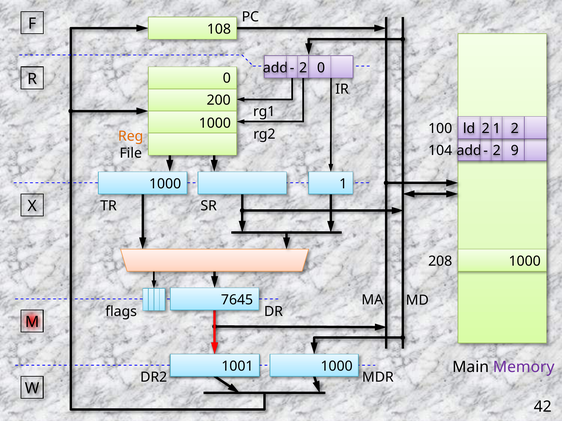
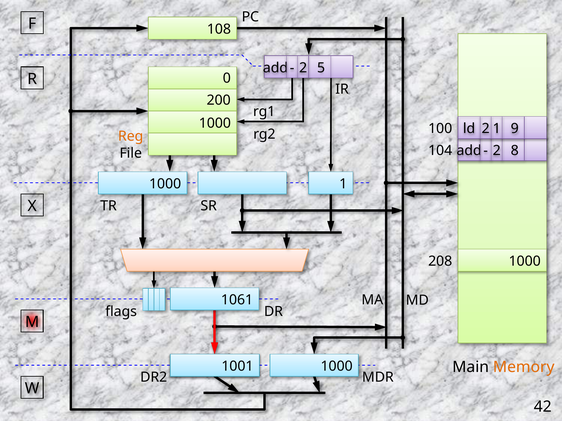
0: 0 -> 5 (321, 68)
2: 2 -> 9 (515, 129)
9: 9 -> 8 (515, 151)
7645: 7645 -> 1061 (237, 300)
Memory colour: purple -> orange (524, 368)
